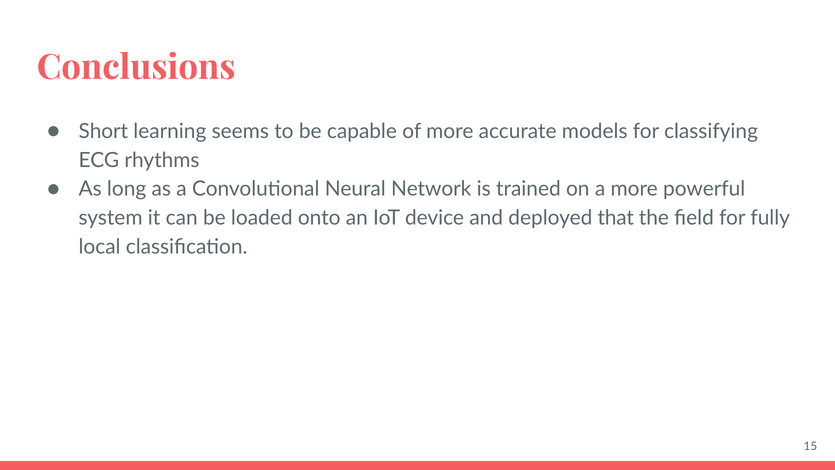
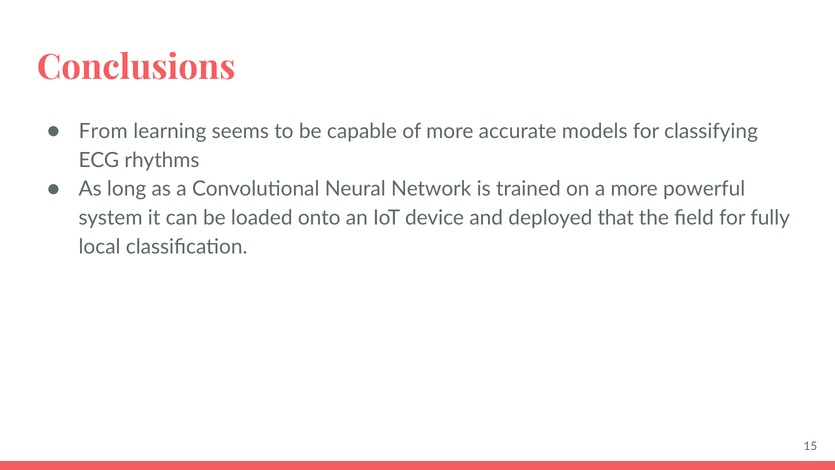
Short: Short -> From (103, 131)
